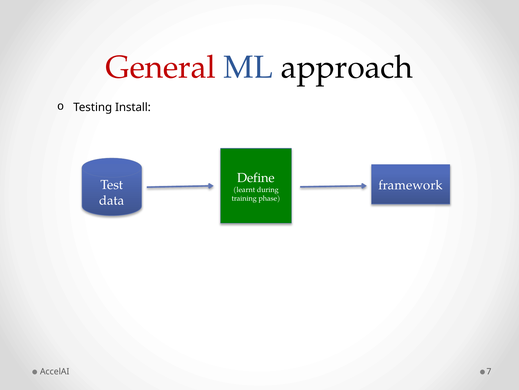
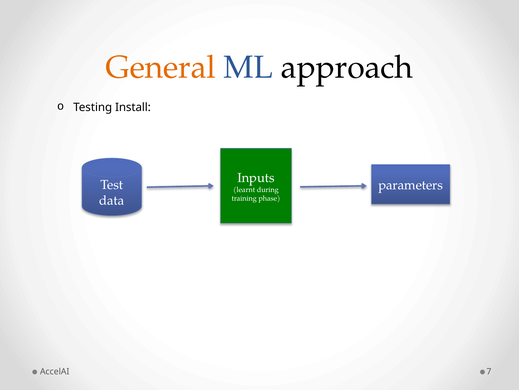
General colour: red -> orange (161, 67)
Define: Define -> Inputs (256, 178)
framework: framework -> parameters (411, 185)
